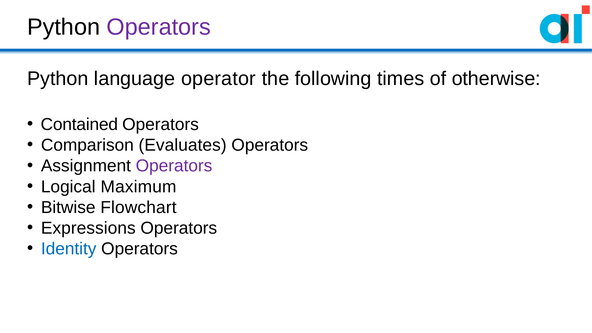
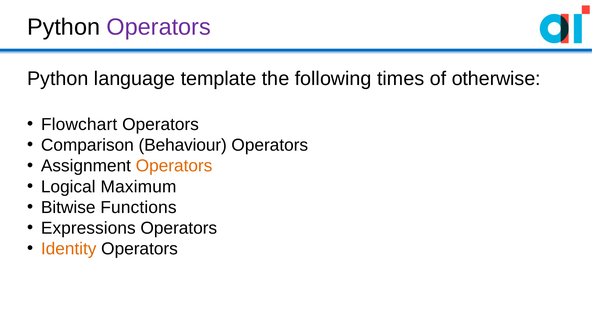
operator: operator -> template (219, 79)
Contained: Contained -> Flowchart (79, 124)
Evaluates: Evaluates -> Behaviour (183, 145)
Operators colour: purple -> orange (174, 166)
Flowchart: Flowchart -> Functions (138, 207)
Identity colour: blue -> orange (69, 249)
